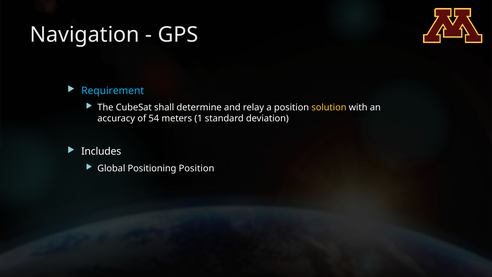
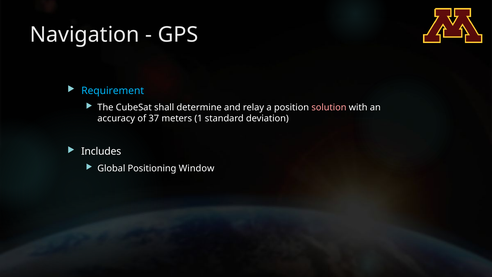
solution colour: yellow -> pink (329, 107)
54: 54 -> 37 (154, 118)
Positioning Position: Position -> Window (197, 168)
